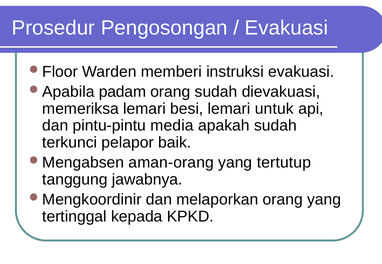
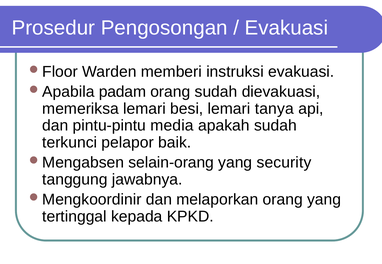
untuk: untuk -> tanya (274, 109)
aman-orang: aman-orang -> selain-orang (171, 163)
tertutup: tertutup -> security (284, 163)
